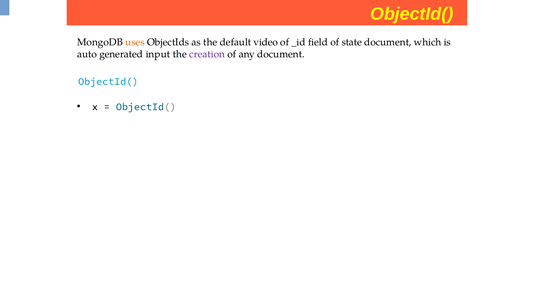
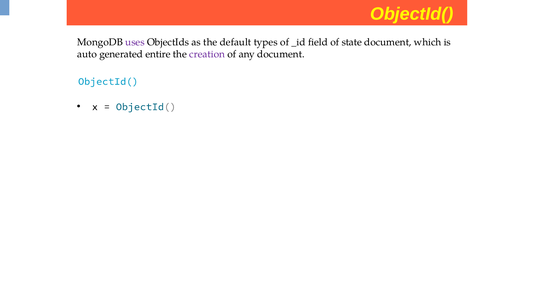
uses colour: orange -> purple (135, 42)
video: video -> types (266, 42)
input: input -> entire (158, 54)
